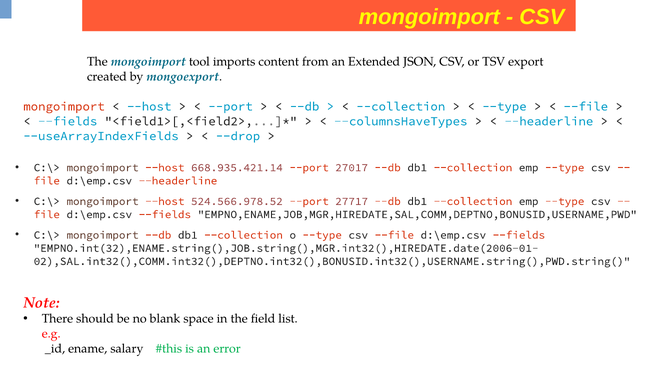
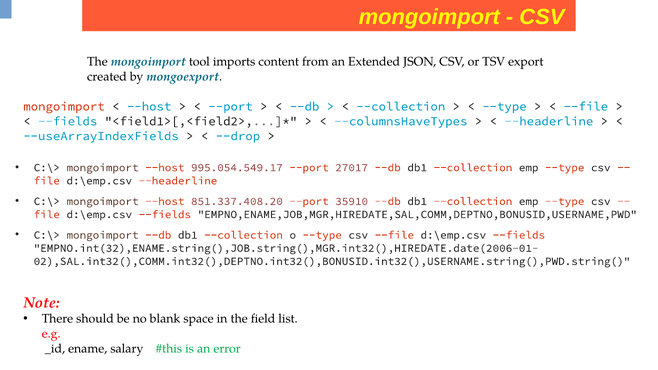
668.935.421.14: 668.935.421.14 -> 995.054.549.17 (237, 168)
524.566.978.52: 524.566.978.52 -> 851.337.408.20 (237, 201)
27717: 27717 -> 35910 (352, 201)
